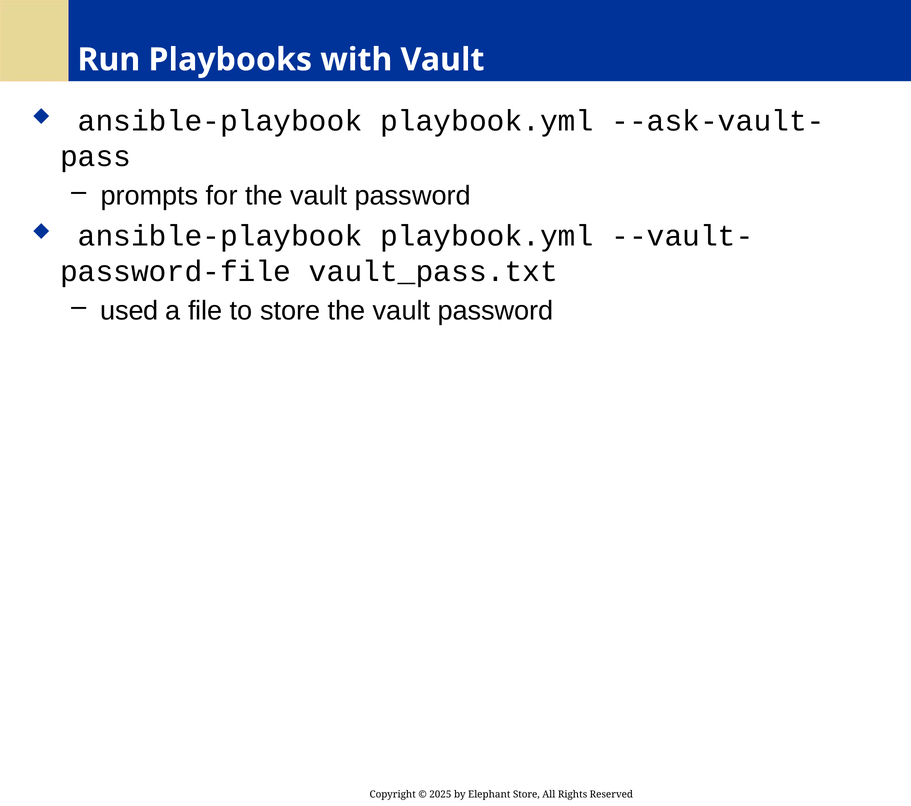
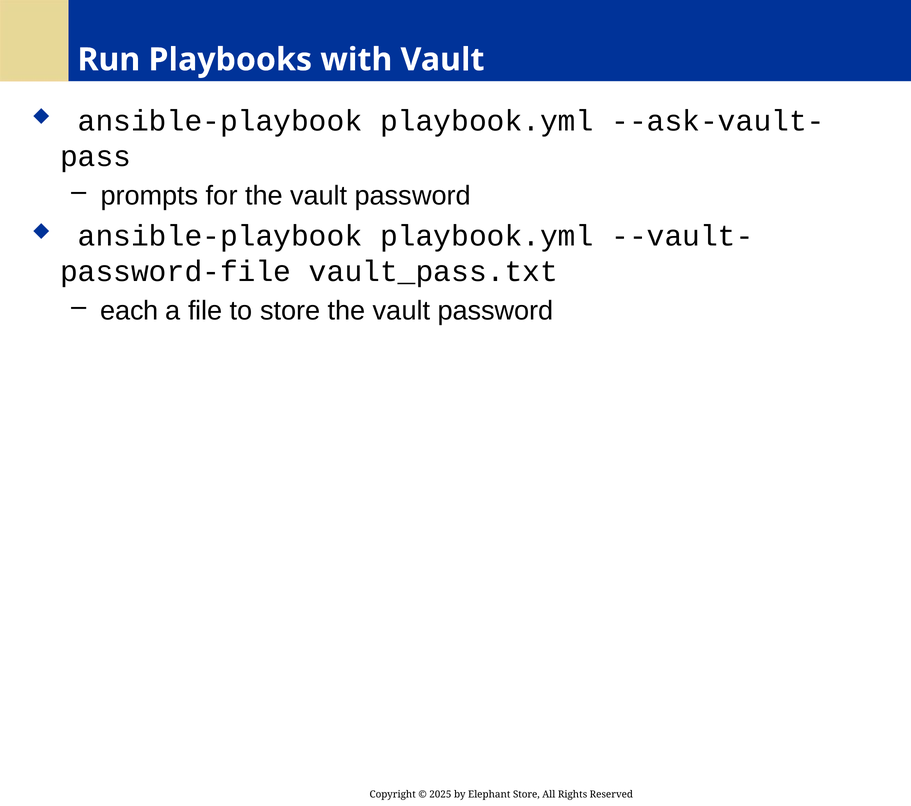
used: used -> each (130, 311)
